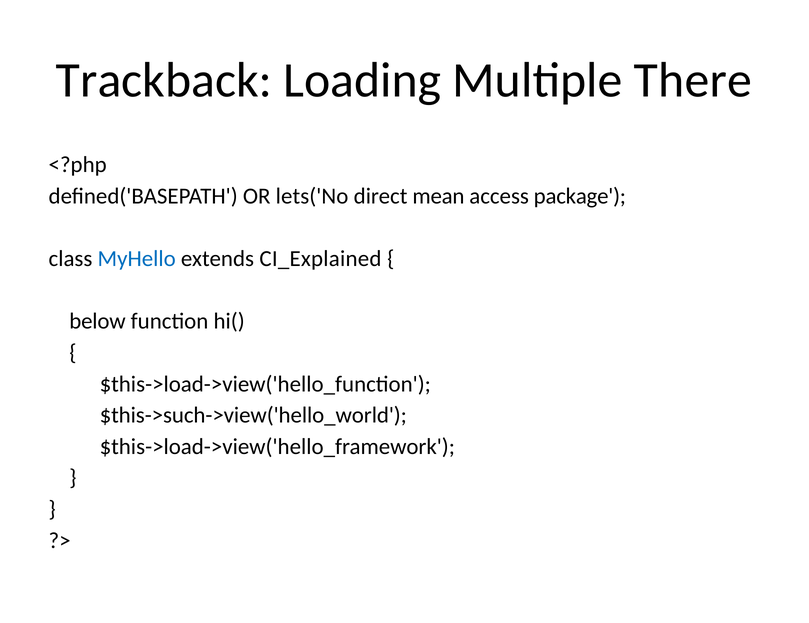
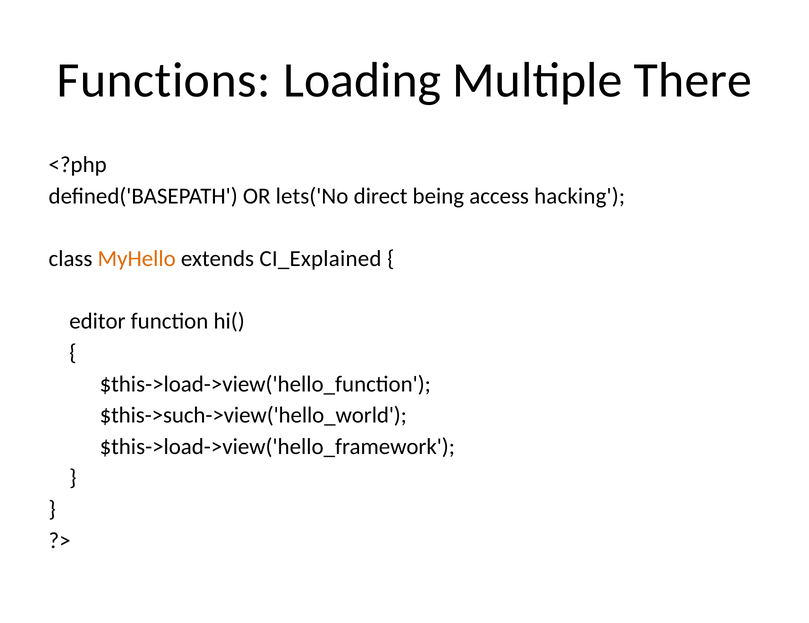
Trackback: Trackback -> Functions (164, 80)
mean: mean -> being (438, 196)
package: package -> hacking (580, 196)
MyHello colour: blue -> orange (137, 259)
below: below -> editor (97, 321)
